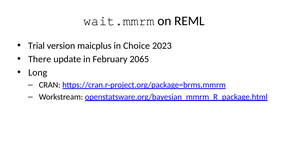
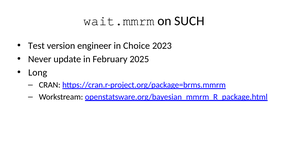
REML: REML -> SUCH (189, 21)
Trial: Trial -> Test (36, 46)
maicplus: maicplus -> engineer (94, 46)
There: There -> Never (40, 59)
2065: 2065 -> 2025 (139, 59)
